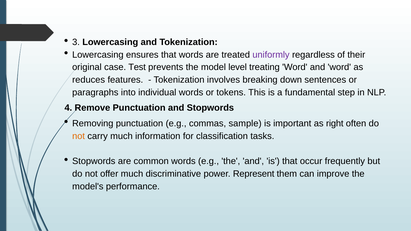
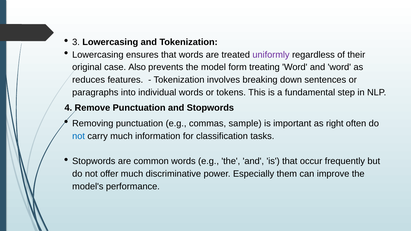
Test: Test -> Also (137, 67)
level: level -> form (238, 67)
not colour: orange -> blue (79, 136)
Represent: Represent -> Especially (254, 174)
